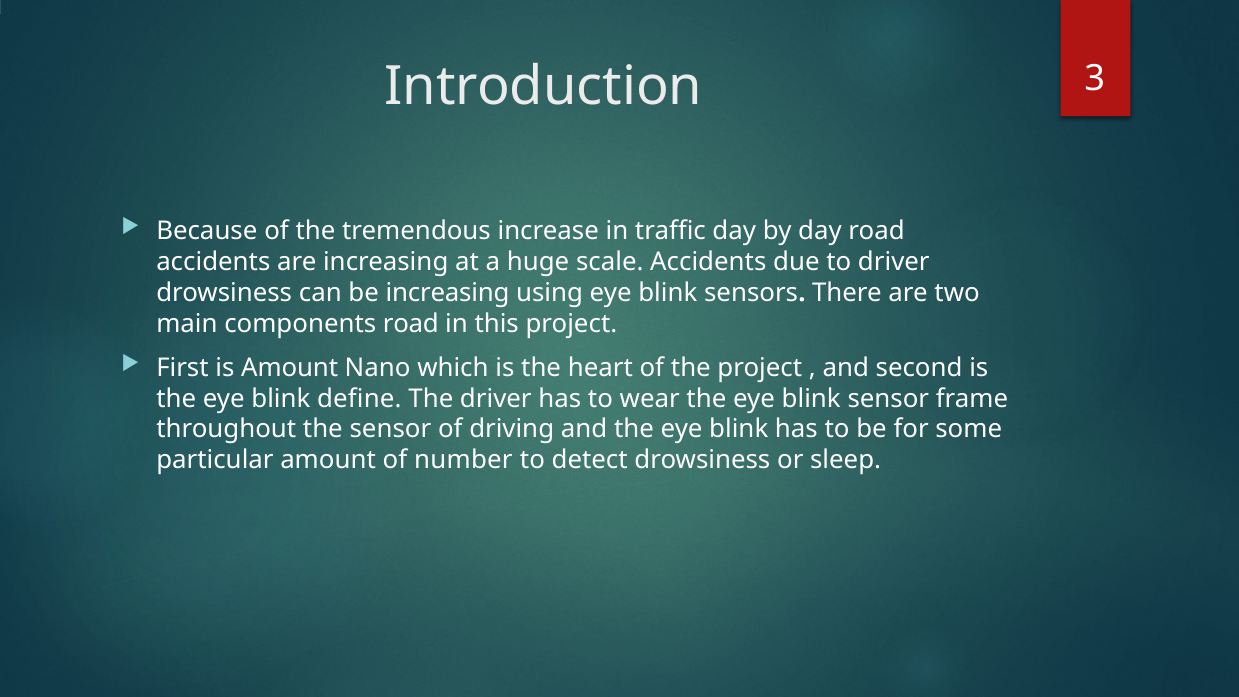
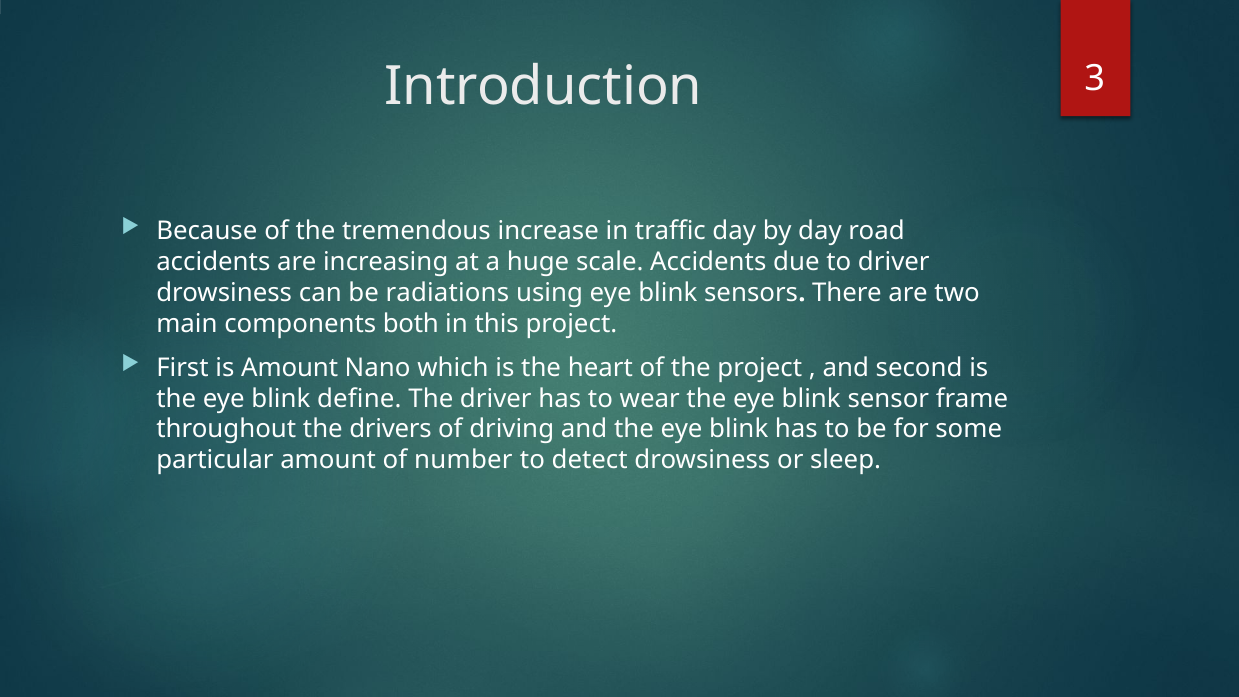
be increasing: increasing -> radiations (447, 293)
components road: road -> both (411, 324)
the sensor: sensor -> drivers (391, 429)
